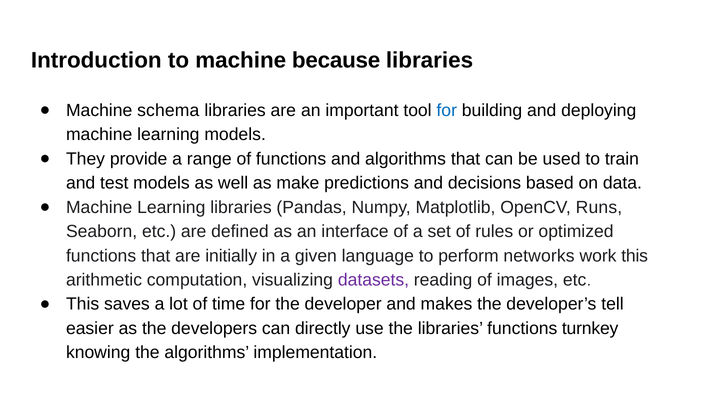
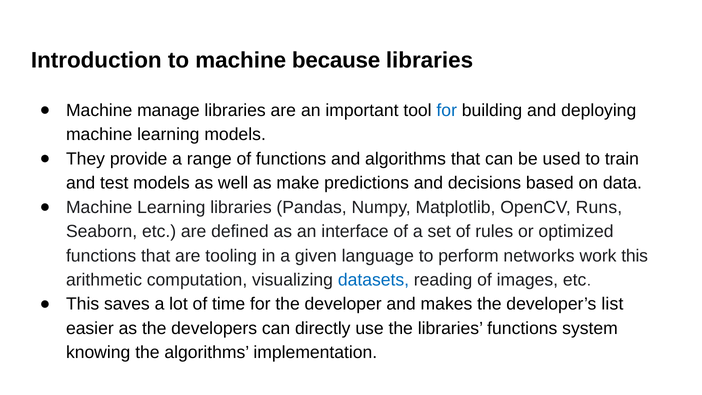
schema: schema -> manage (168, 110)
initially: initially -> tooling (231, 256)
datasets colour: purple -> blue (373, 280)
tell: tell -> list (612, 304)
turnkey: turnkey -> system (590, 328)
